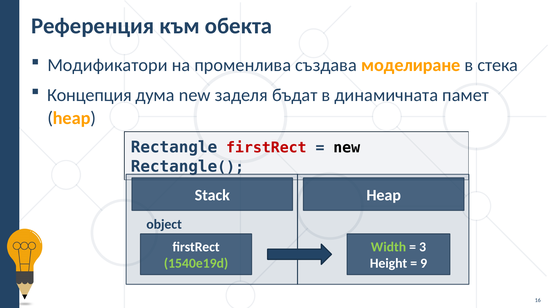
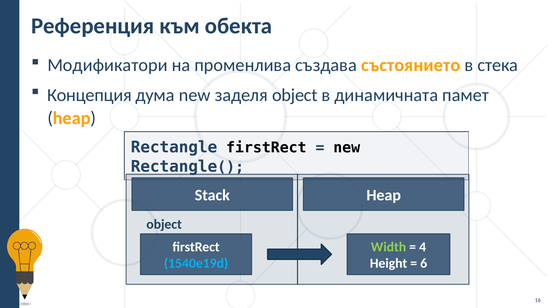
моделиране: моделиране -> състоянието (411, 65)
заделя бъдат: бъдат -> object (295, 95)
firstRect colour: red -> black (266, 148)
3: 3 -> 4 (423, 247)
1540e19d colour: light green -> light blue (196, 264)
9: 9 -> 6 (424, 264)
